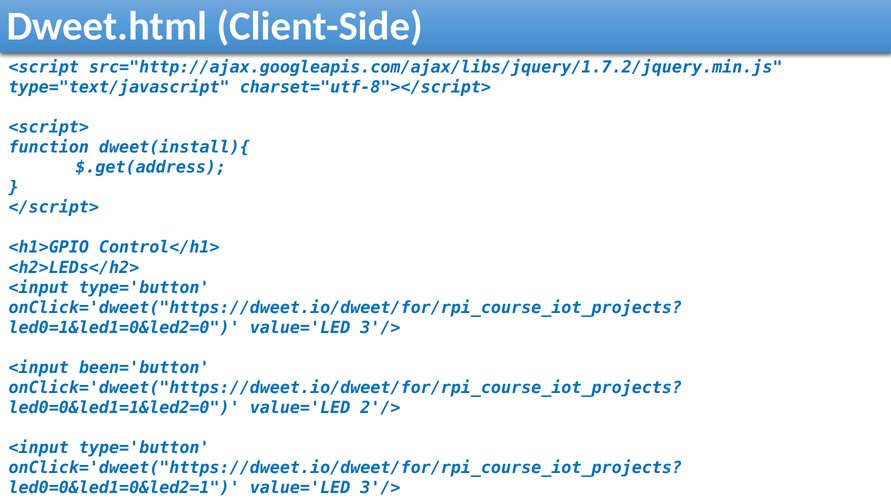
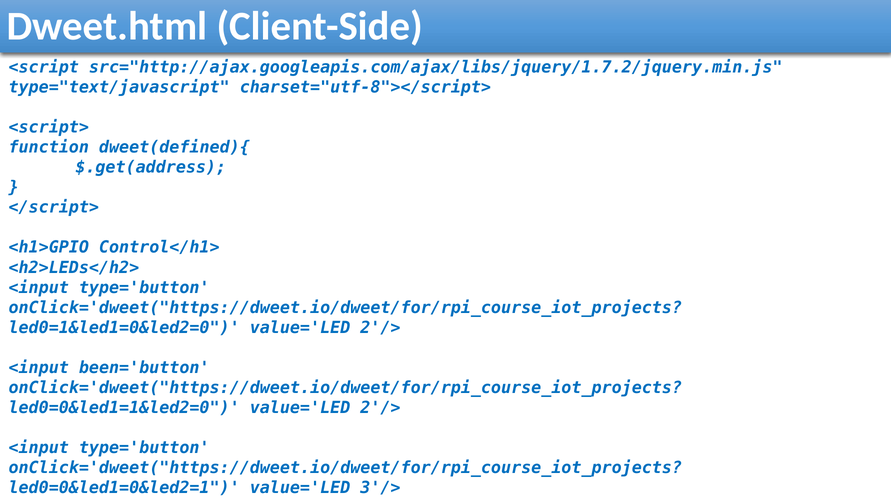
dweet(install){: dweet(install){ -> dweet(defined){ (174, 147)
3'/>: 3'/> -> 2'/> (380, 328)
